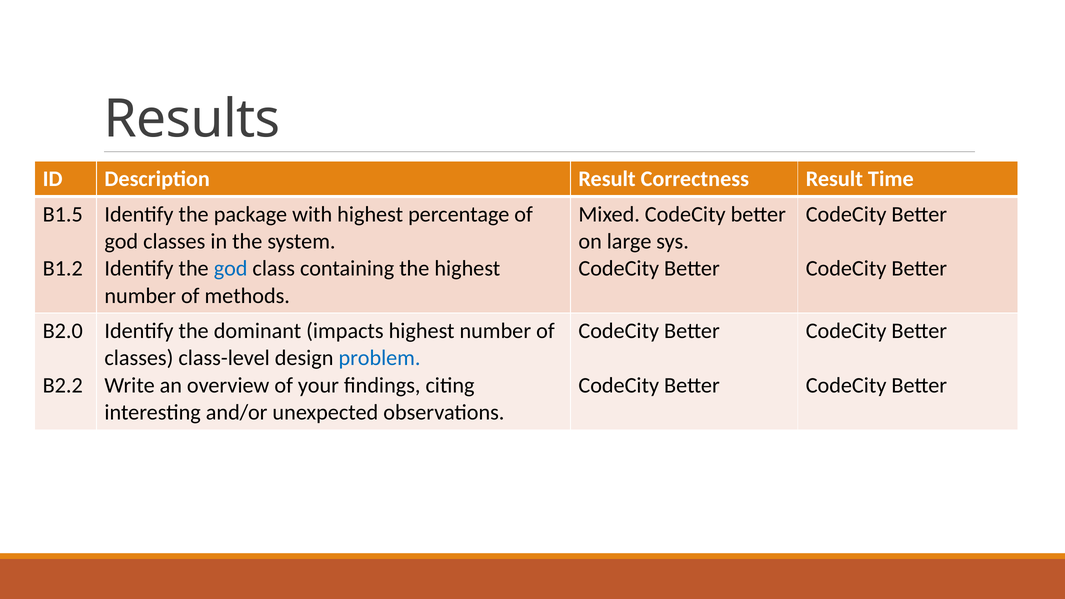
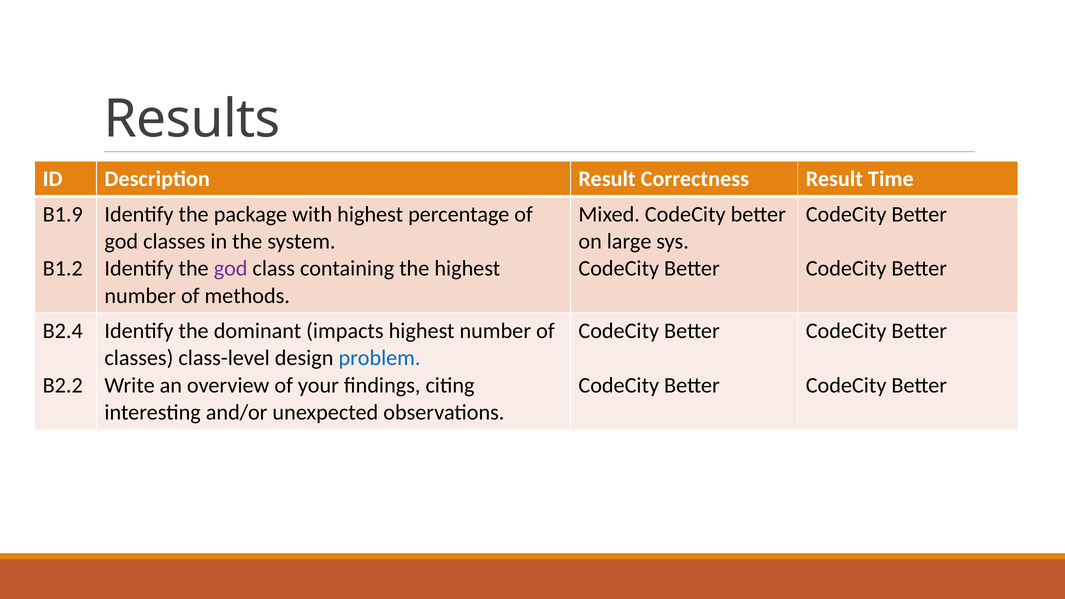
B1.5: B1.5 -> B1.9 (63, 214)
god colour: blue -> purple (231, 269)
B2.0: B2.0 -> B2.4 (63, 331)
